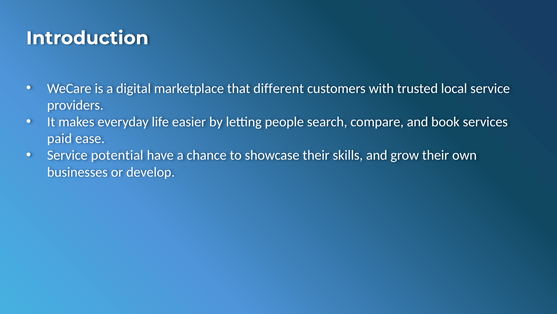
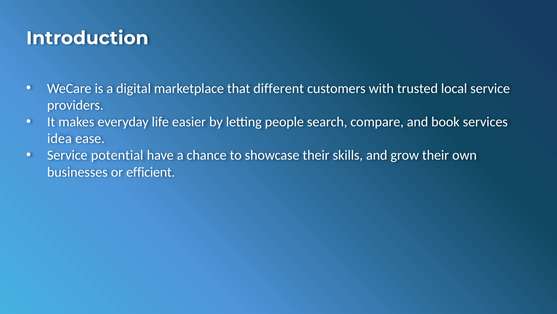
paid: paid -> idea (60, 138)
develop: develop -> efficient (151, 172)
